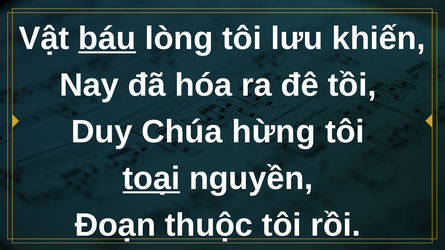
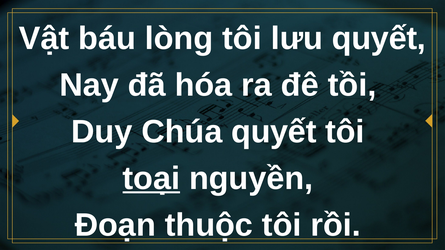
báu underline: present -> none (107, 38)
lưu khiến: khiến -> quyết (379, 38)
Chúa hừng: hừng -> quyết (274, 132)
